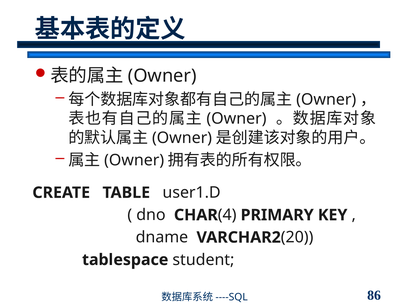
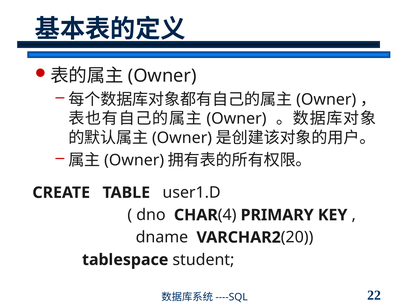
86: 86 -> 22 (374, 296)
